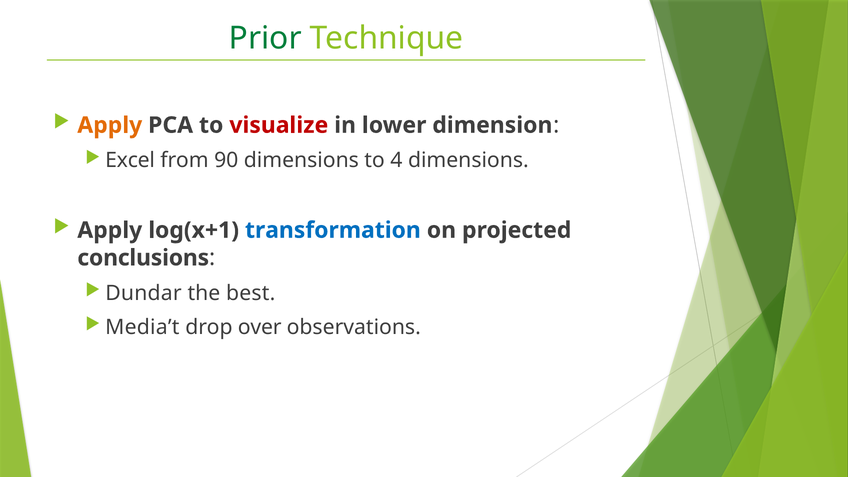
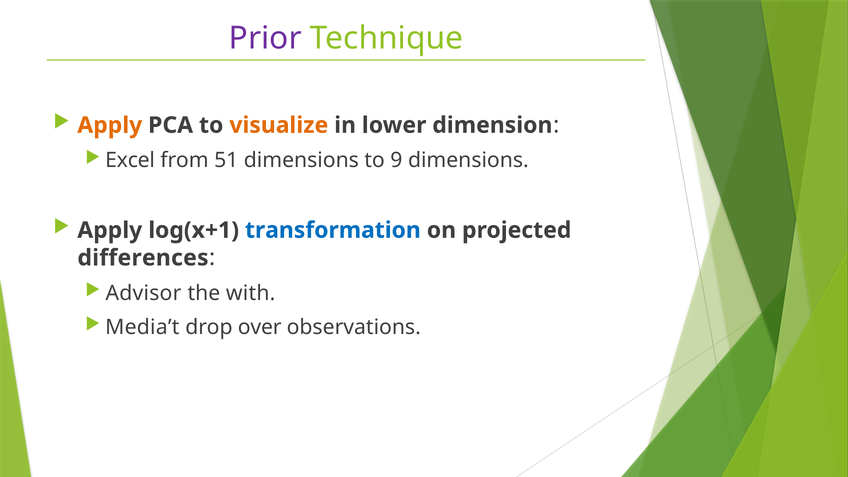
Prior colour: green -> purple (265, 38)
visualize colour: red -> orange (279, 125)
90: 90 -> 51 (226, 160)
4: 4 -> 9 (396, 160)
conclusions: conclusions -> differences (143, 258)
Dundar: Dundar -> Advisor (143, 293)
best: best -> with (251, 293)
